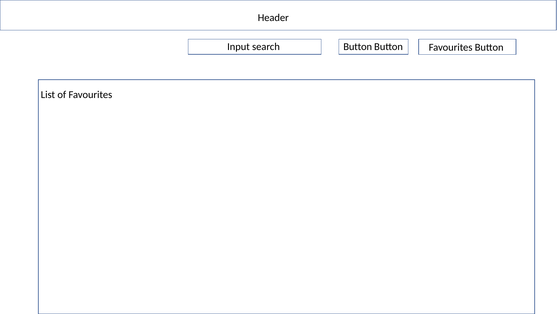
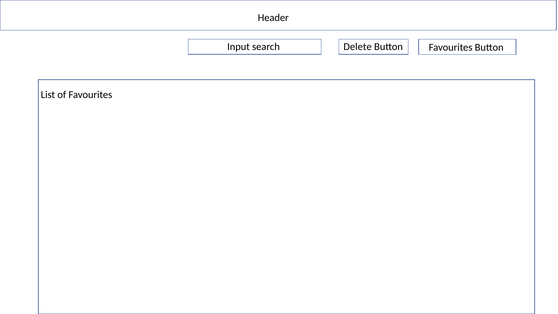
search Button: Button -> Delete (358, 47)
